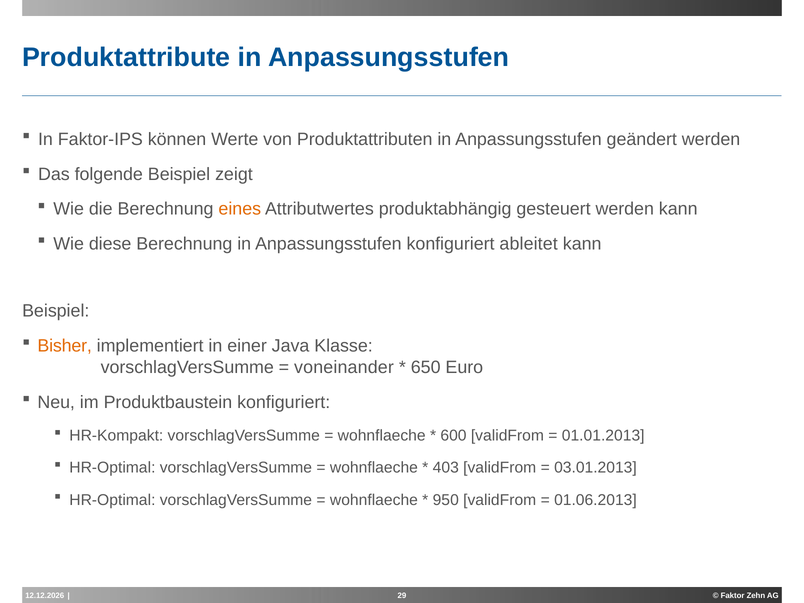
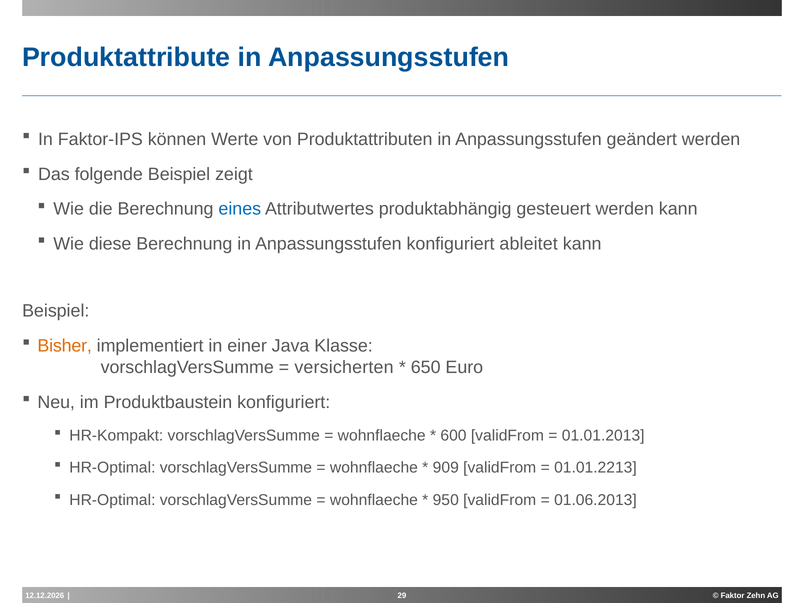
eines colour: orange -> blue (240, 209)
voneinander: voneinander -> versicherten (344, 367)
403: 403 -> 909 (446, 468)
03.01.2013: 03.01.2013 -> 01.01.2213 (595, 468)
